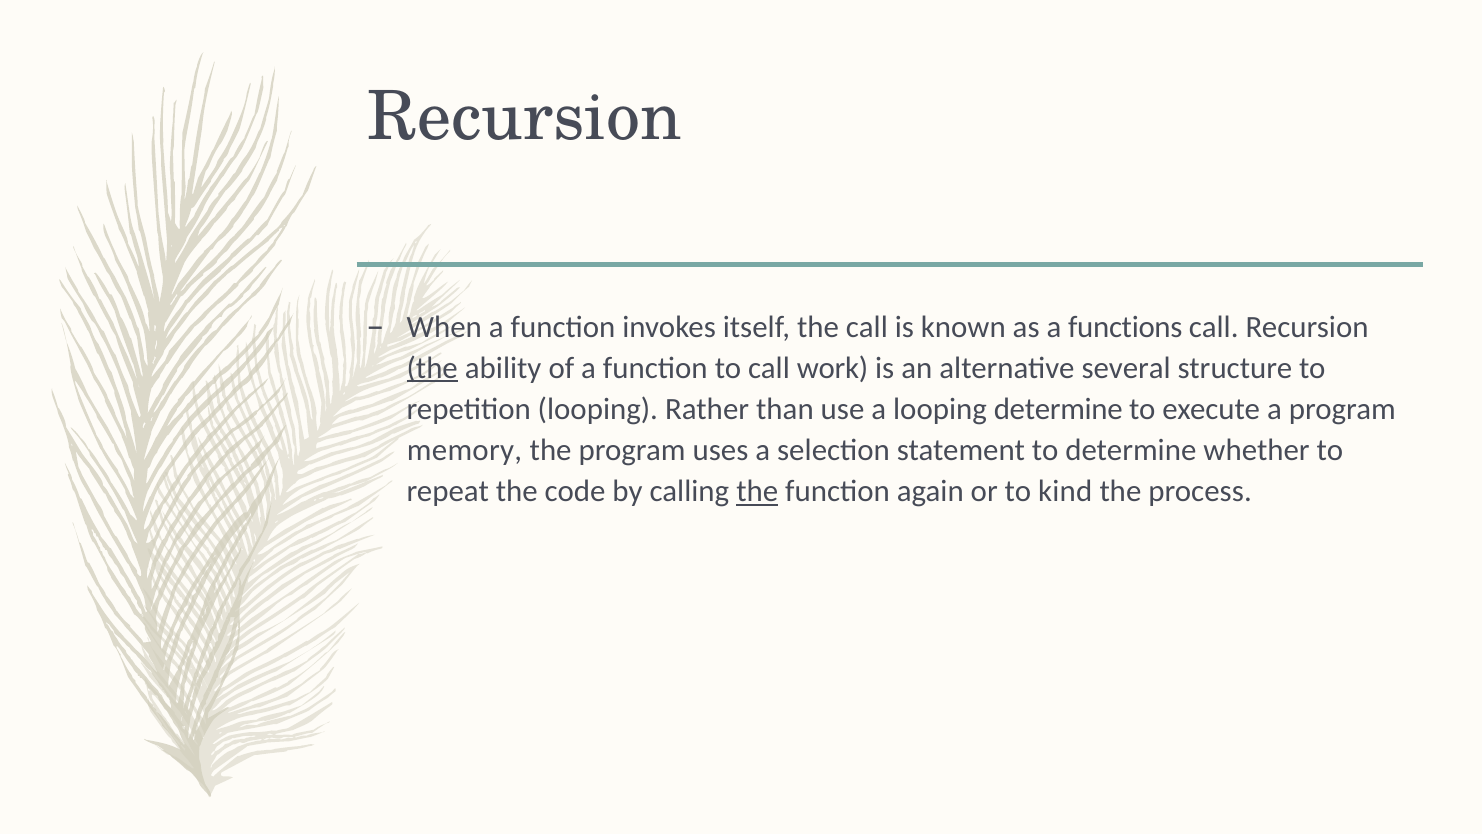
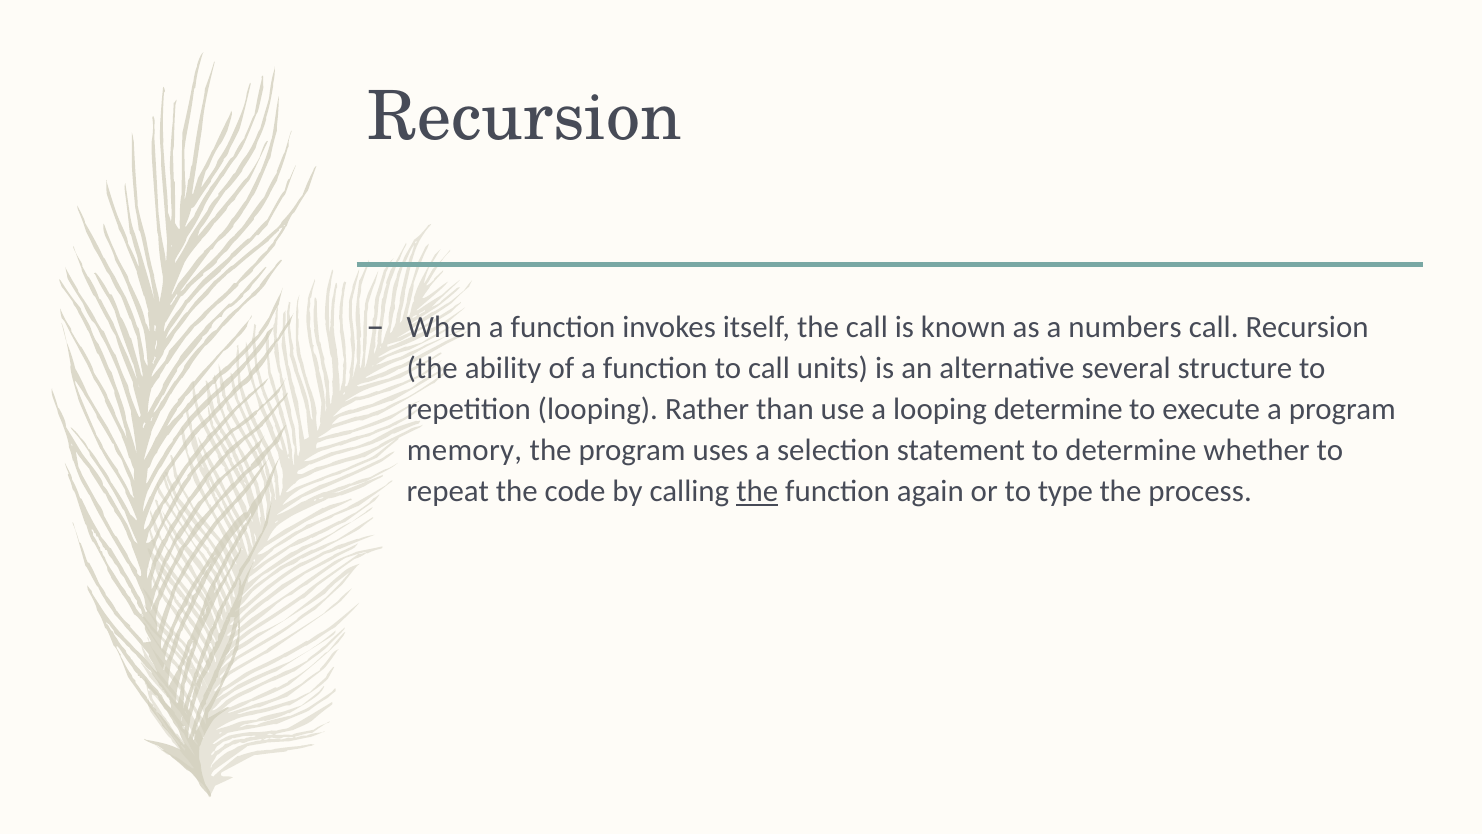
functions: functions -> numbers (1125, 327)
the underline: present -> none (432, 368)
work: work -> units (833, 368)
kind: kind -> type (1065, 491)
